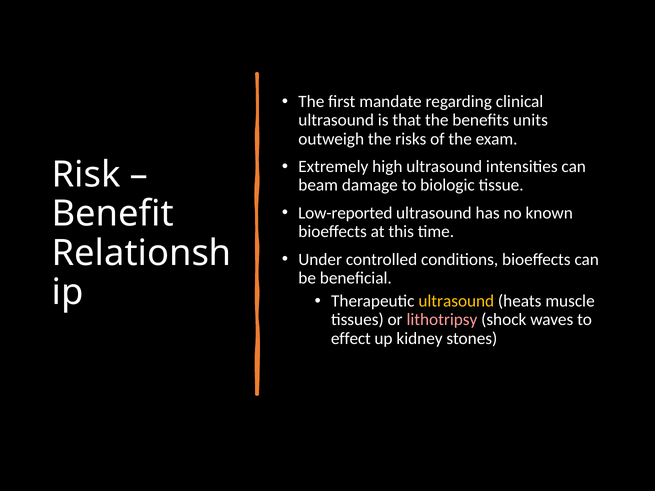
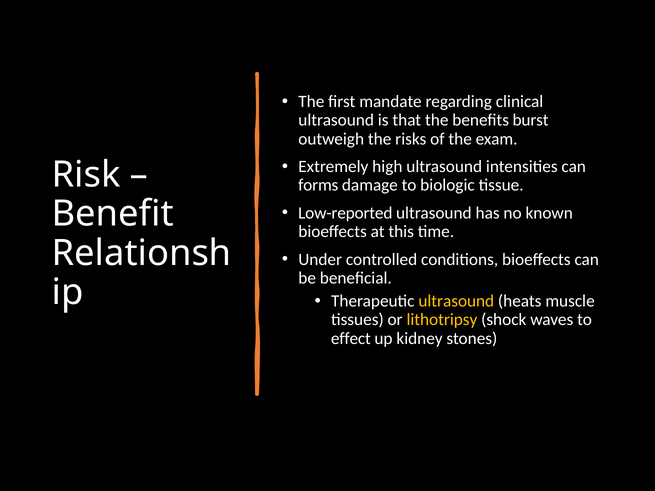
units: units -> burst (531, 120)
beam: beam -> forms (318, 185)
lithotripsy colour: pink -> yellow (442, 320)
